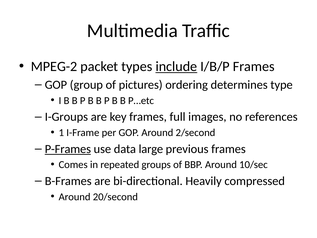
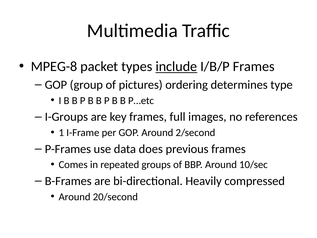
MPEG-2: MPEG-2 -> MPEG-8 (54, 67)
P-Frames underline: present -> none (68, 149)
large: large -> does (151, 149)
